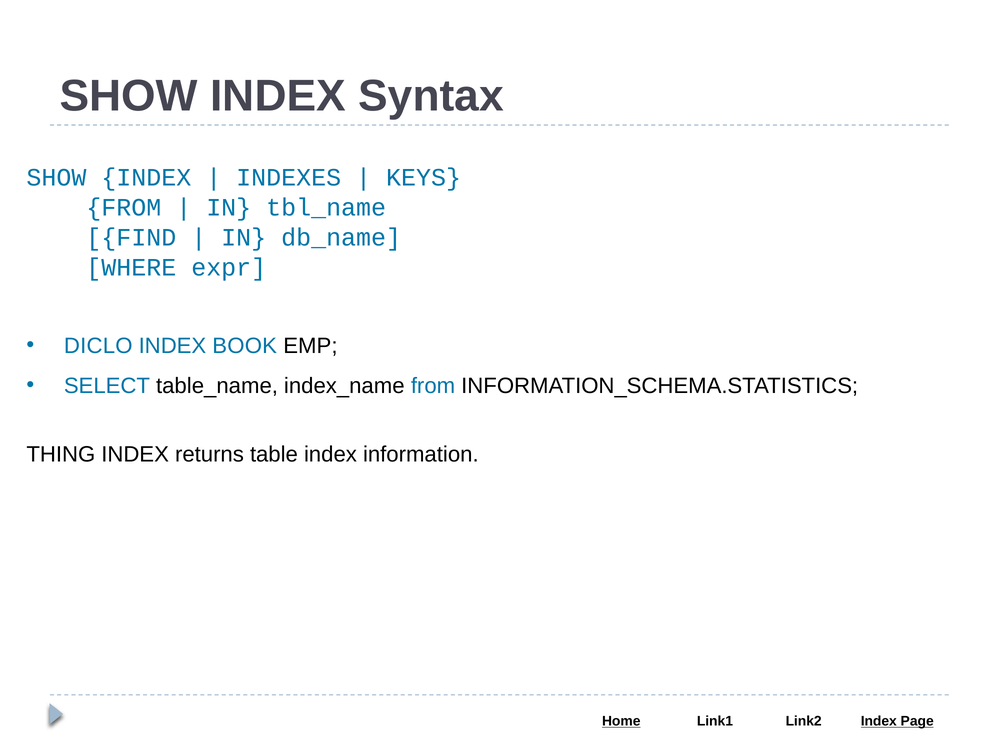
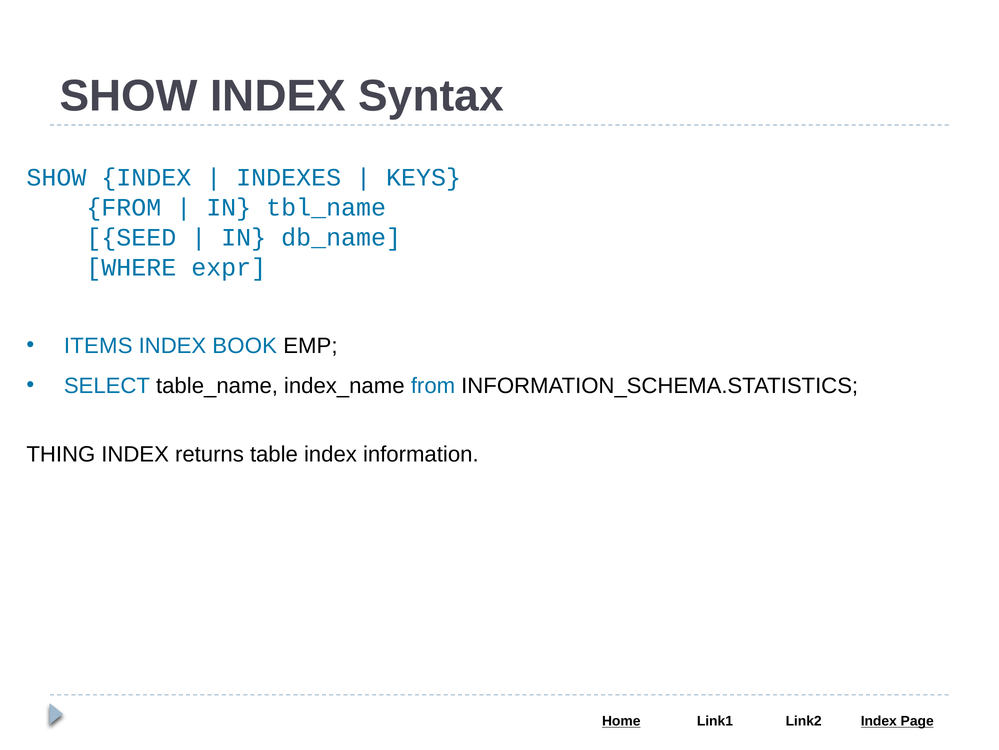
FIND: FIND -> SEED (131, 237)
DICLO: DICLO -> ITEMS (98, 346)
